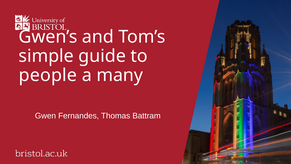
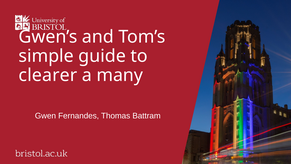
people: people -> clearer (48, 75)
